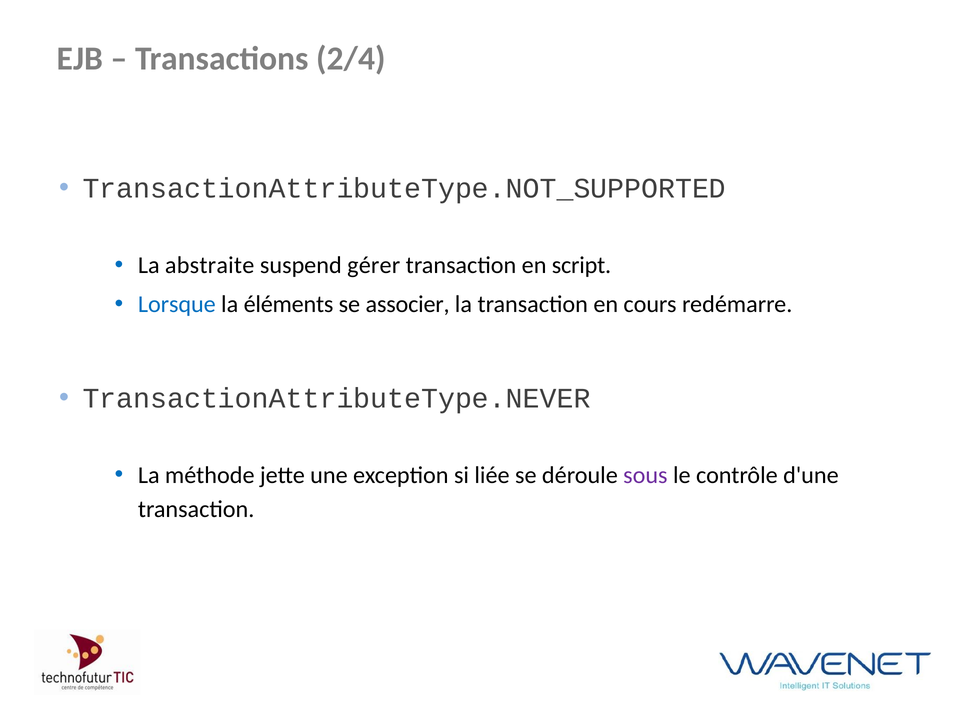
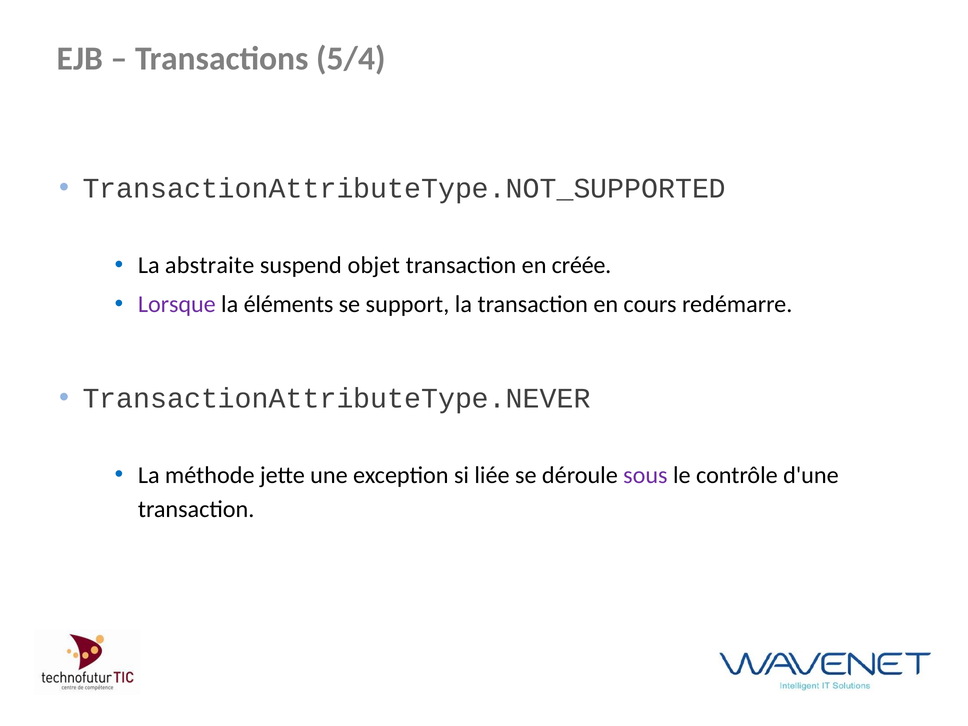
2/4: 2/4 -> 5/4 (351, 58)
gérer: gérer -> objet (374, 265)
script: script -> créée (582, 265)
Lorsque colour: blue -> purple (177, 304)
associer: associer -> support (407, 304)
